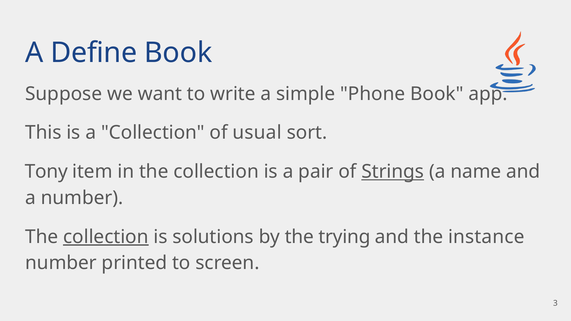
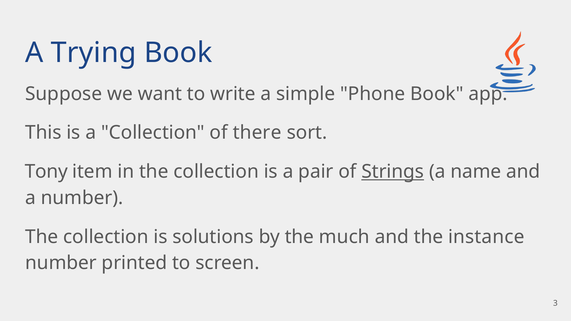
Define: Define -> Trying (94, 53)
usual: usual -> there (257, 133)
collection underline: present -> none (106, 237)
trying: trying -> much (344, 237)
